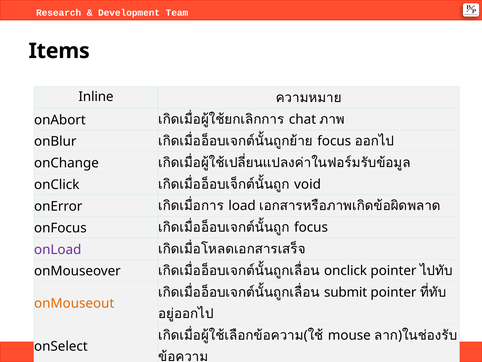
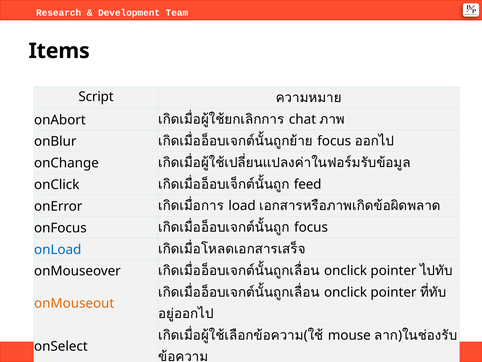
Inline: Inline -> Script (96, 97)
void: void -> feed (308, 184)
onLoad colour: purple -> blue (58, 249)
submit: submit -> onclick (346, 292)
